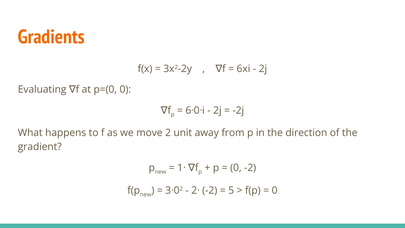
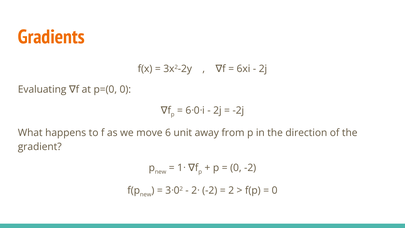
move 2: 2 -> 6 (168, 133)
5: 5 -> 2 (231, 190)
